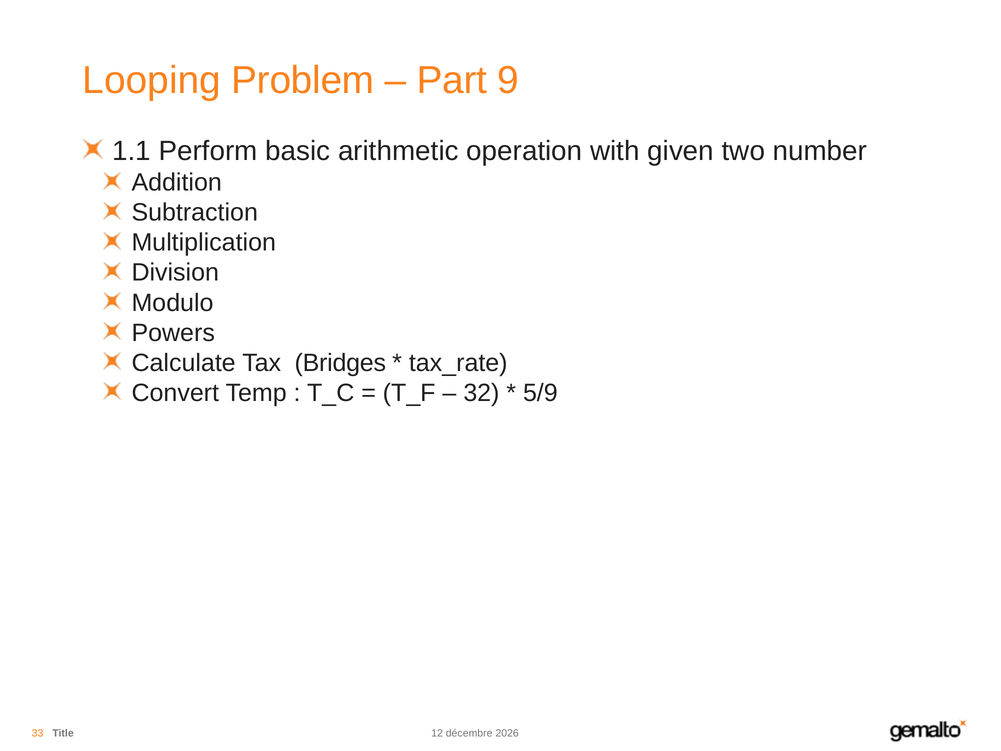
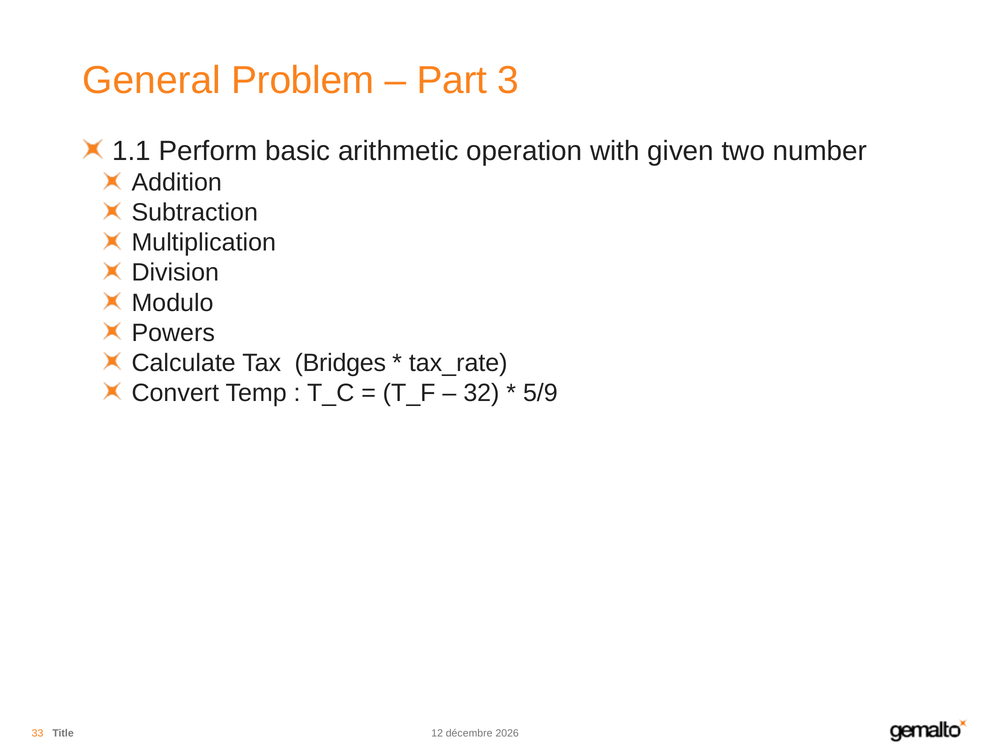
Looping: Looping -> General (152, 81)
9: 9 -> 3 (508, 81)
